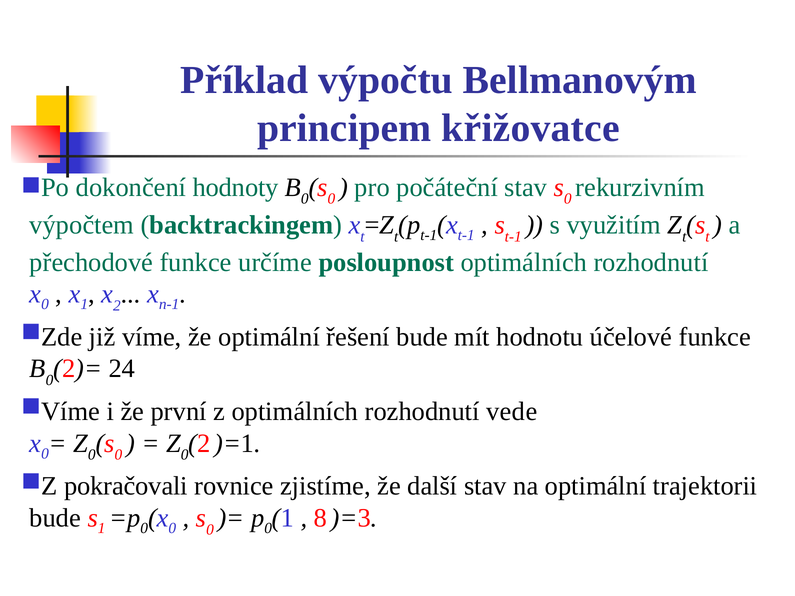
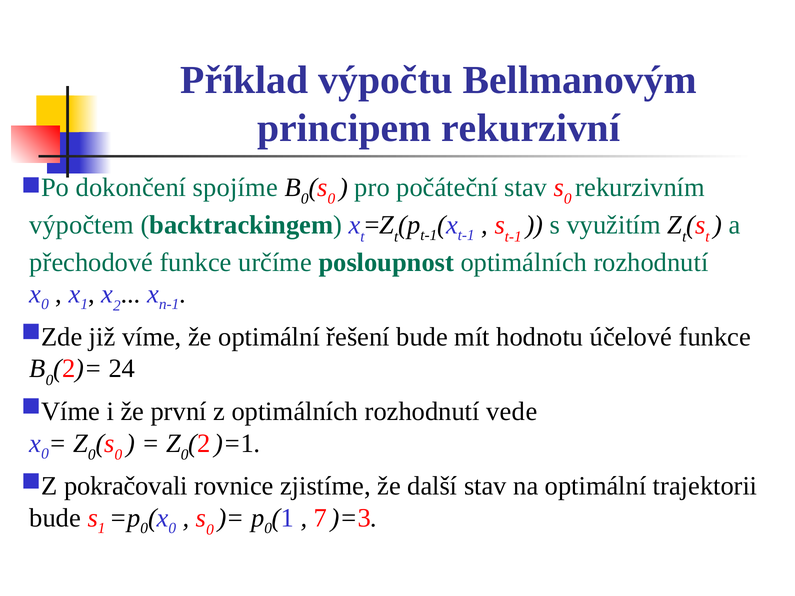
křižovatce: křižovatce -> rekurzivní (531, 128)
hodnoty: hodnoty -> spojíme (235, 187)
8: 8 -> 7 (320, 518)
